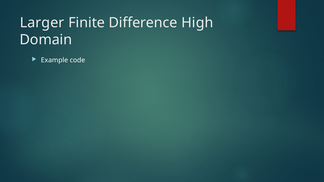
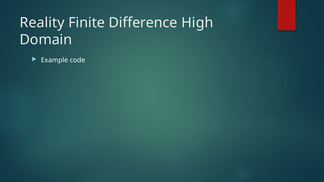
Larger: Larger -> Reality (42, 23)
